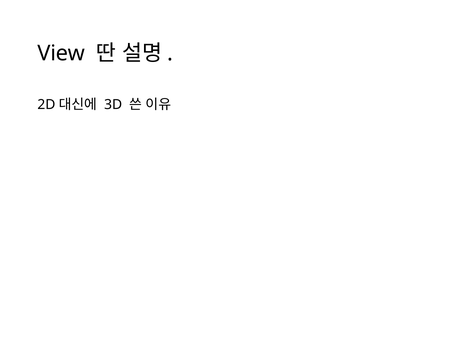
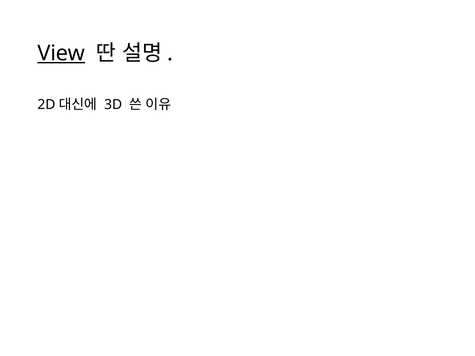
View underline: none -> present (61, 53)
